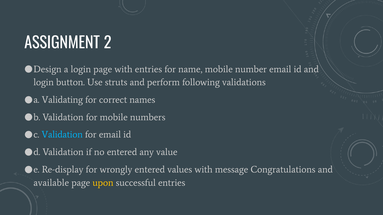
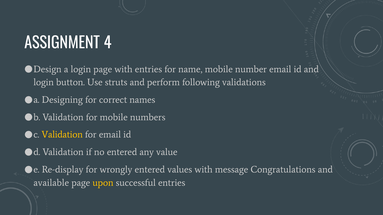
2: 2 -> 4 (108, 43)
Validating: Validating -> Designing (62, 100)
Validation colour: light blue -> yellow (62, 135)
